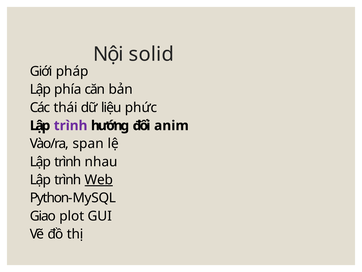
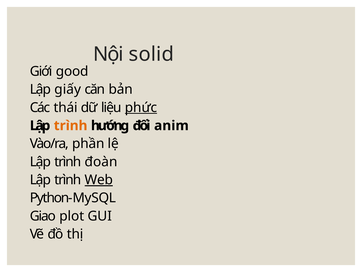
pháp: pháp -> good (72, 71)
phía: phía -> giấy (68, 89)
phức underline: none -> present (141, 107)
trình colour: purple -> orange (71, 125)
span: span -> phần (88, 143)
nhau: nhau -> đoàn (101, 162)
